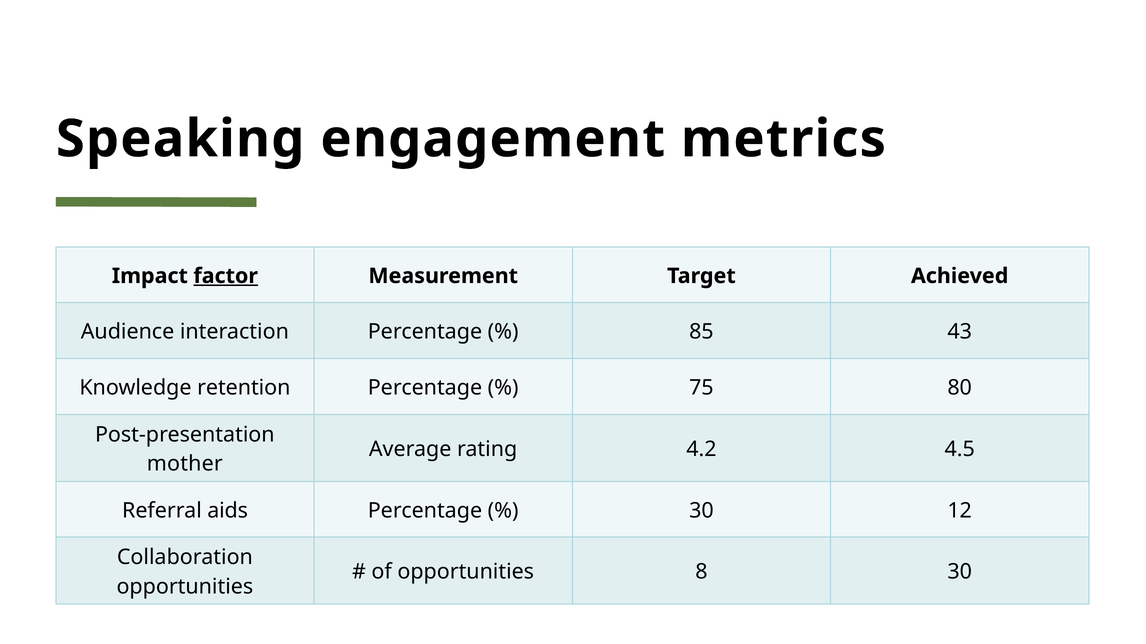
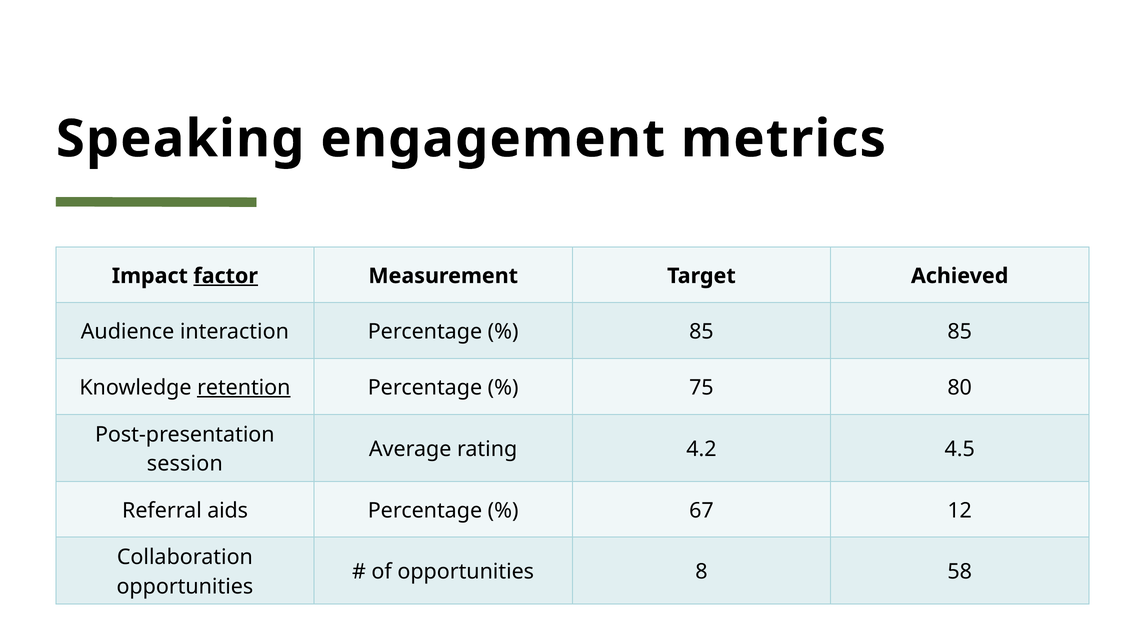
85 43: 43 -> 85 (960, 332)
retention underline: none -> present (244, 388)
mother: mother -> session (185, 464)
30: 30 -> 67 (701, 511)
8 30: 30 -> 58 (960, 572)
